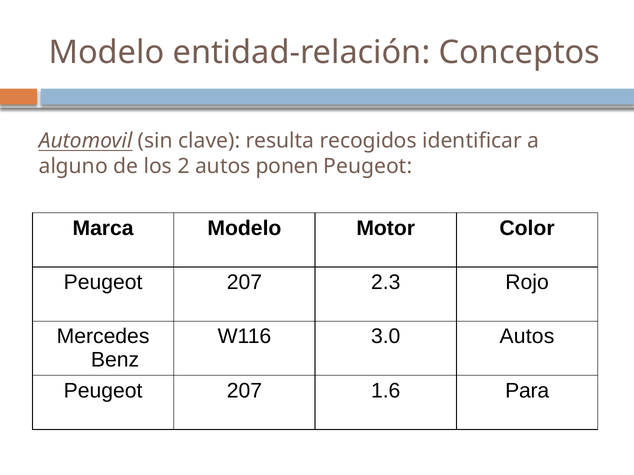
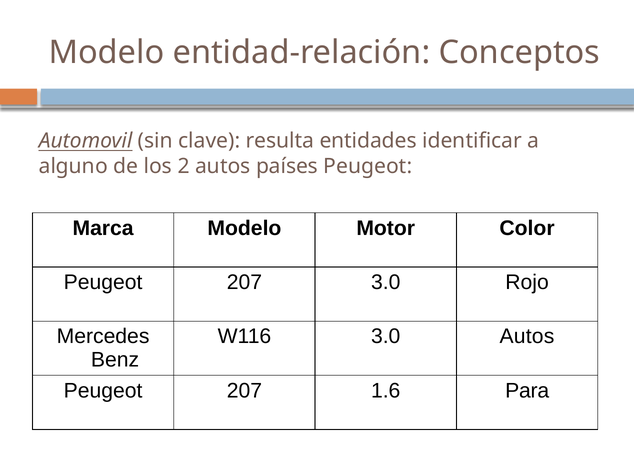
recogidos: recogidos -> entidades (368, 141)
ponen: ponen -> países (287, 166)
207 2.3: 2.3 -> 3.0 (386, 283)
